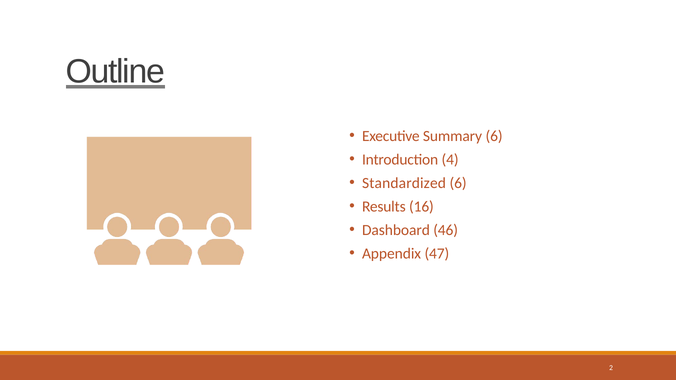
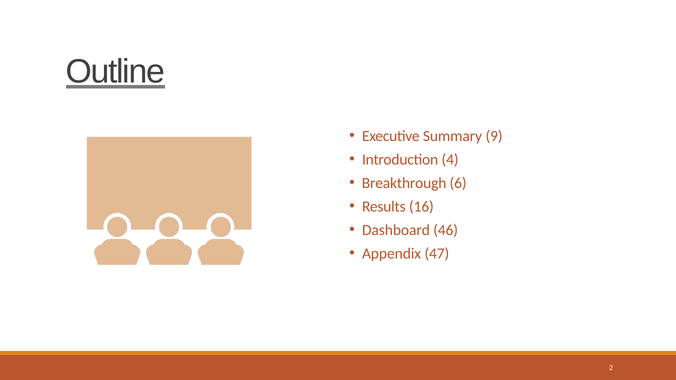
Summary 6: 6 -> 9 (494, 136)
Standardized: Standardized -> Breakthrough (404, 183)
